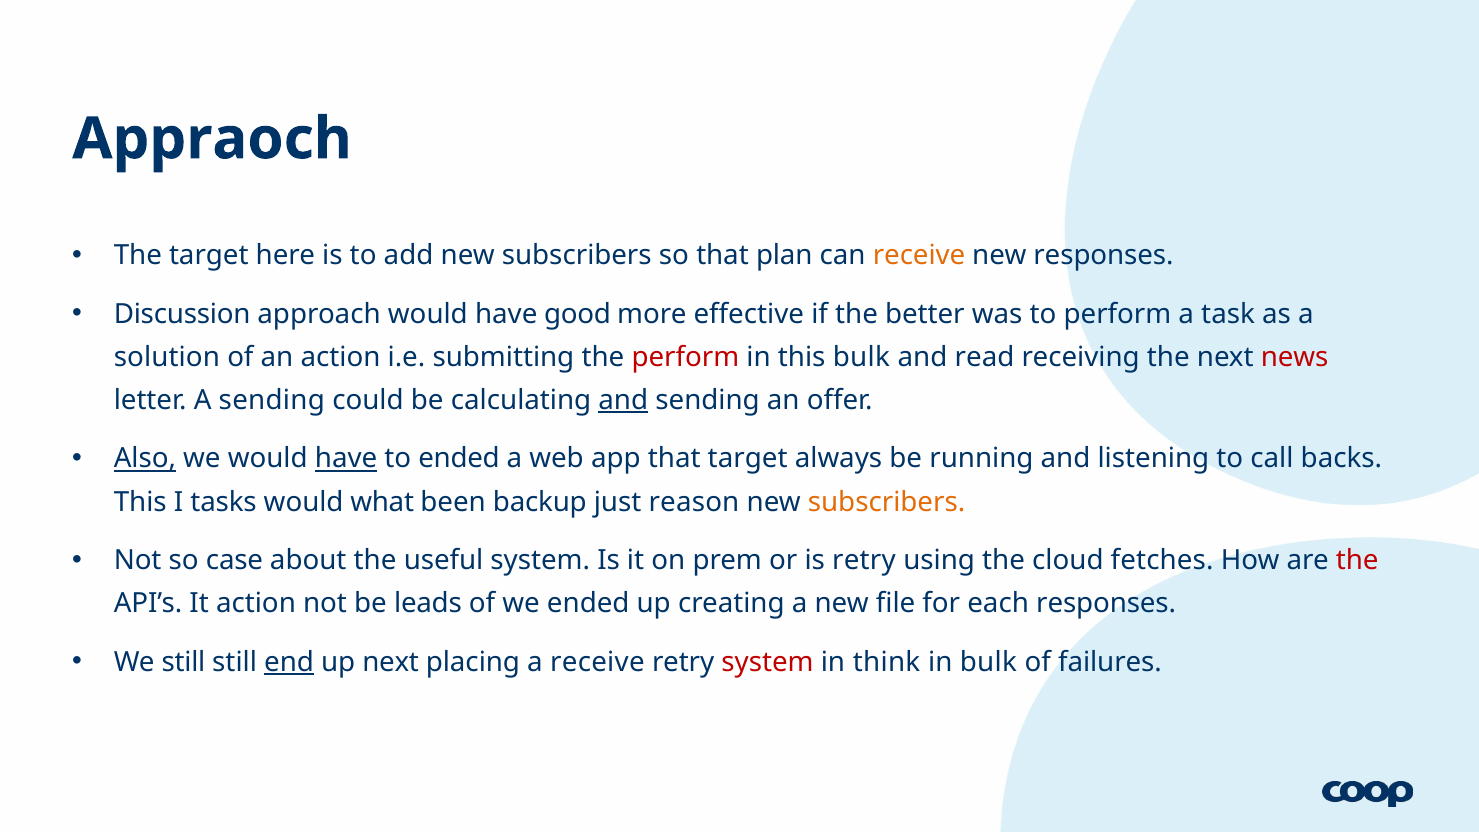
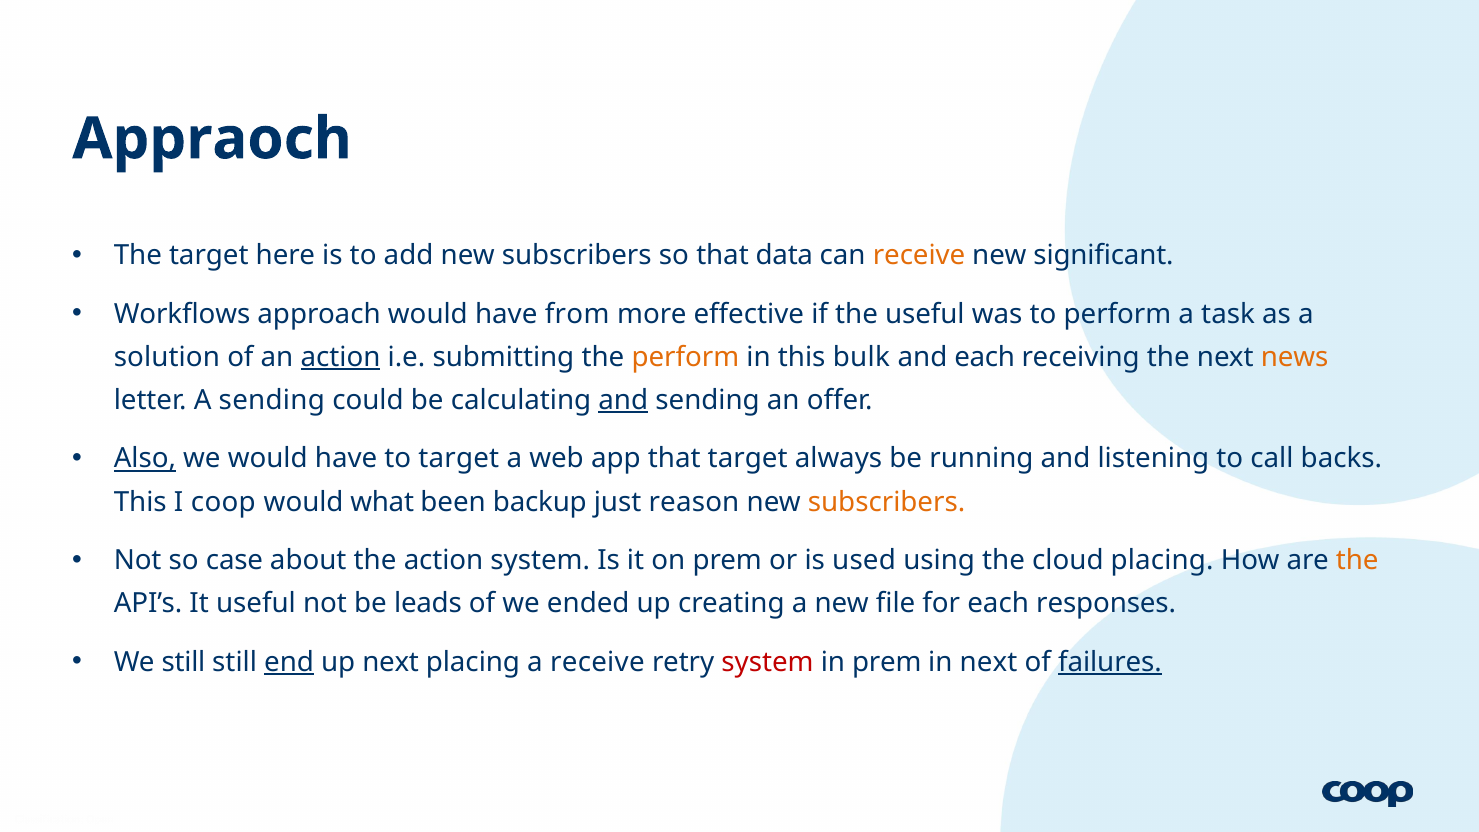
plan: plan -> data (784, 255)
new responses: responses -> significant (1104, 255)
Discussion: Discussion -> Workflows (182, 314)
good: good -> from (577, 314)
the better: better -> useful (925, 314)
action underline: none -> present (341, 357)
perform colour: red -> orange (685, 357)
and read: read -> each (985, 357)
news colour: red -> orange (1295, 357)
have underline: present -> none (346, 459)
to ended: ended -> target (459, 459)
tasks: tasks -> coop (223, 502)
the useful: useful -> action (444, 560)
is retry: retry -> used (864, 560)
cloud fetches: fetches -> placing (1162, 560)
the colour: red -> orange (1357, 560)
It action: action -> useful (256, 604)
in think: think -> prem (887, 662)
in bulk: bulk -> next (988, 662)
failures underline: none -> present (1110, 662)
